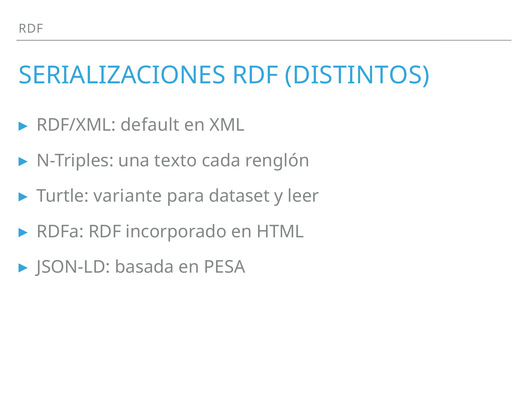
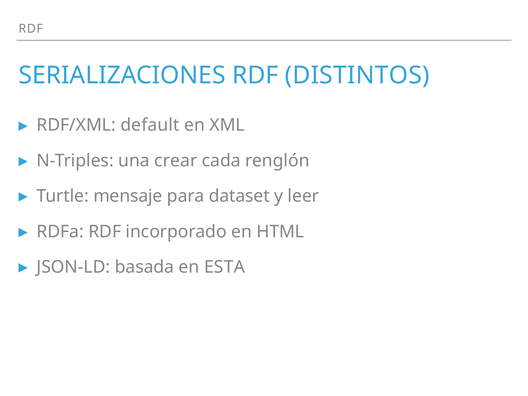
texto: texto -> crear (176, 161)
variante: variante -> mensaje (128, 196)
PESA: PESA -> ESTA (224, 267)
